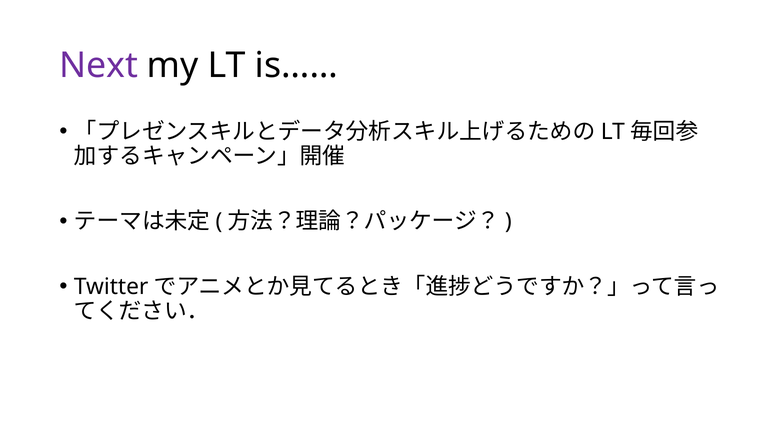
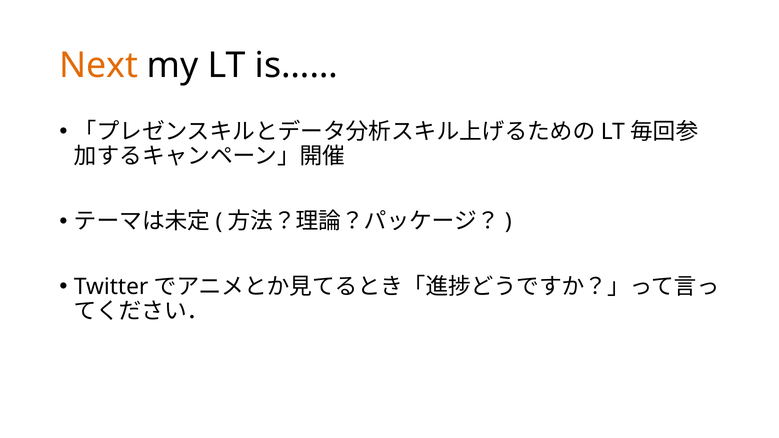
Next colour: purple -> orange (99, 65)
